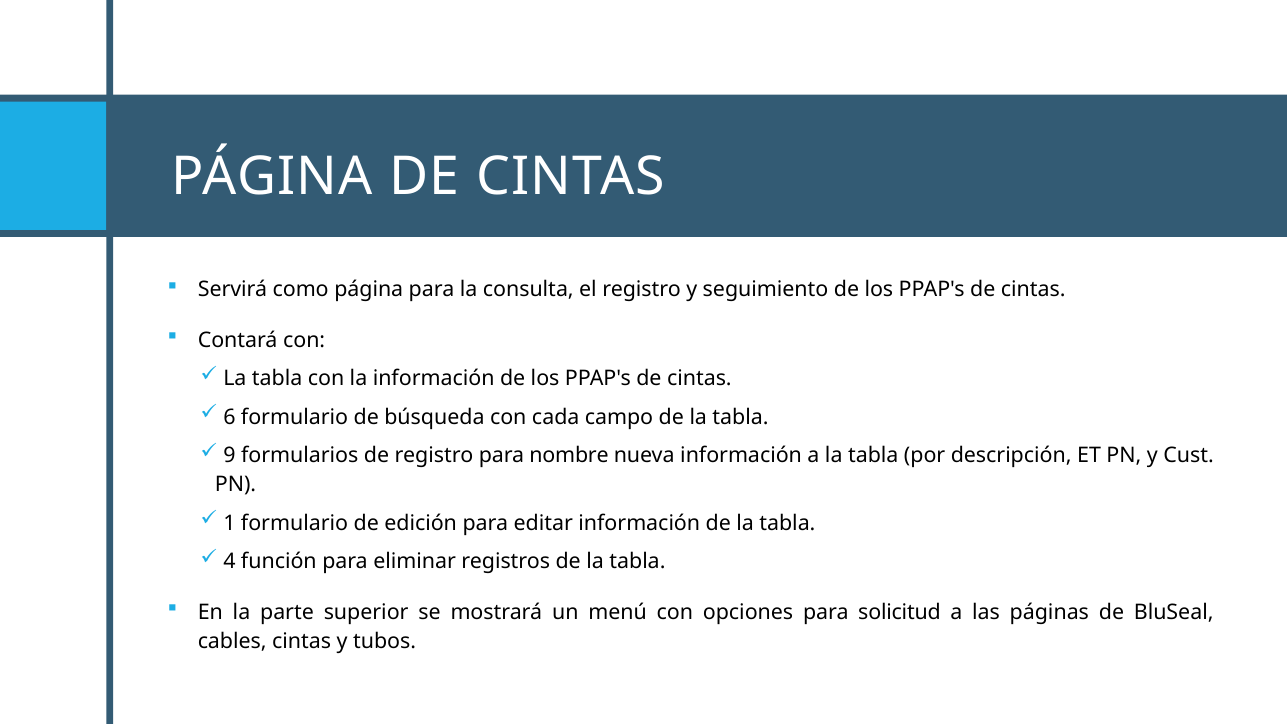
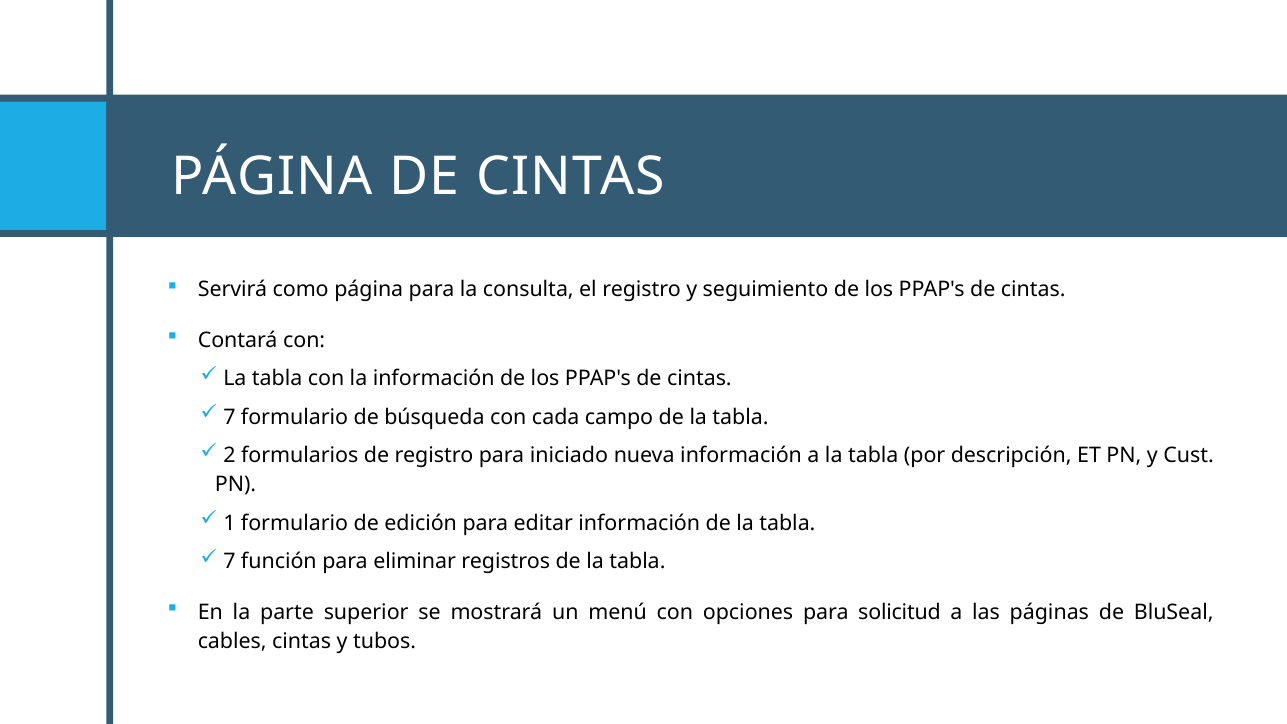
6: 6 -> 7 (229, 417)
9: 9 -> 2 (229, 456)
nombre: nombre -> iniciado (569, 456)
4: 4 -> 7 (229, 562)
